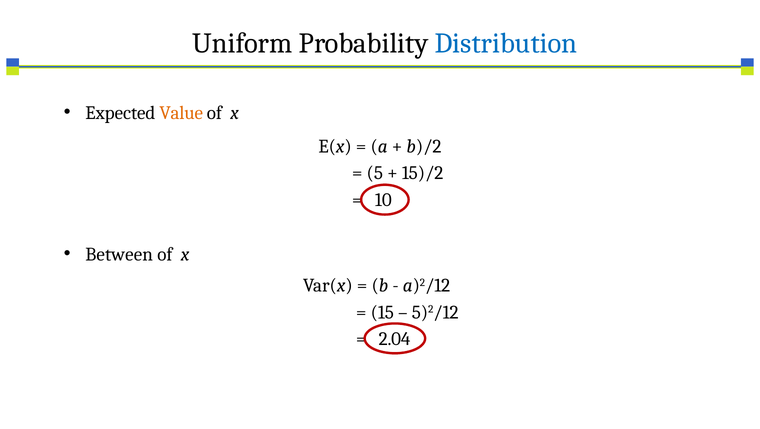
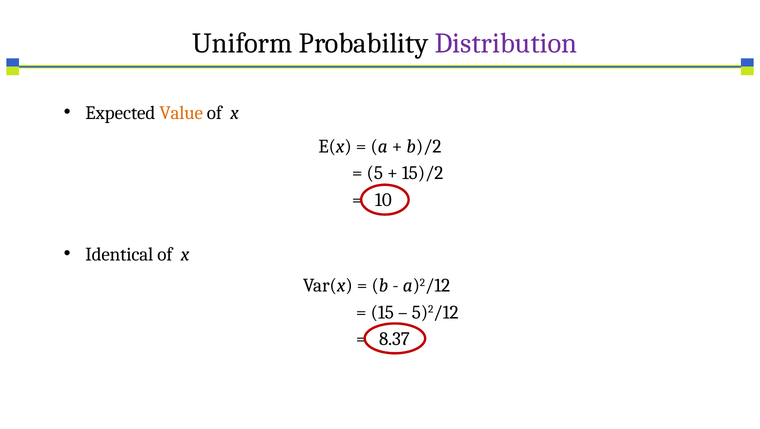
Distribution colour: blue -> purple (506, 43)
Between: Between -> Identical (119, 254)
2.04: 2.04 -> 8.37 (394, 339)
